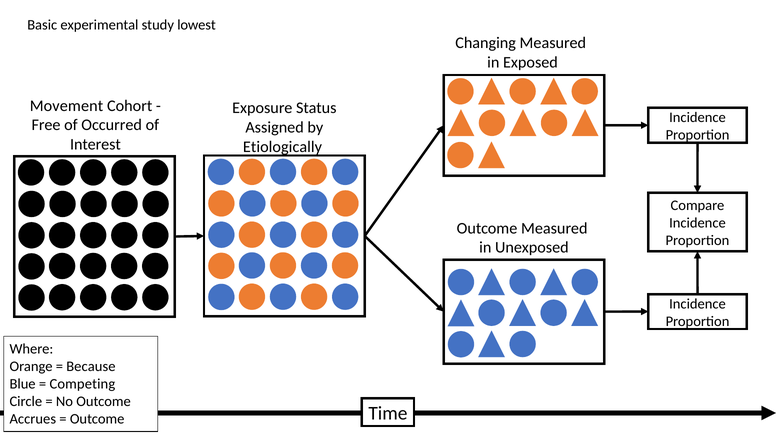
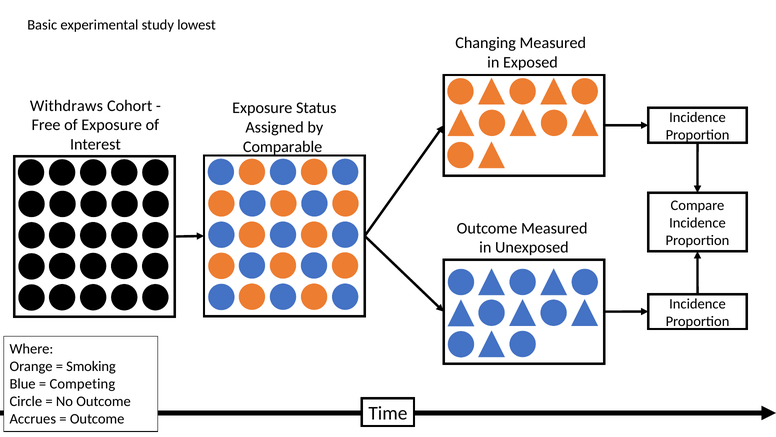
Movement: Movement -> Withdraws (66, 106)
of Occurred: Occurred -> Exposure (112, 125)
Etiologically: Etiologically -> Comparable (283, 147)
Because: Because -> Smoking (91, 366)
